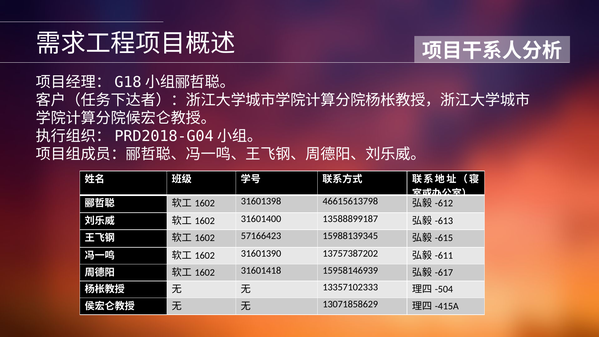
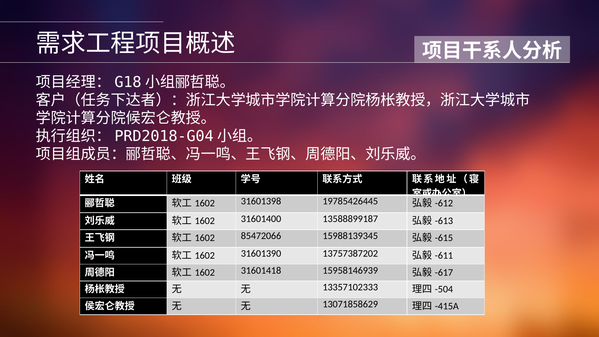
46615613798: 46615613798 -> 19785426445 (350, 201)
57166423: 57166423 -> 85472066 (261, 236)
